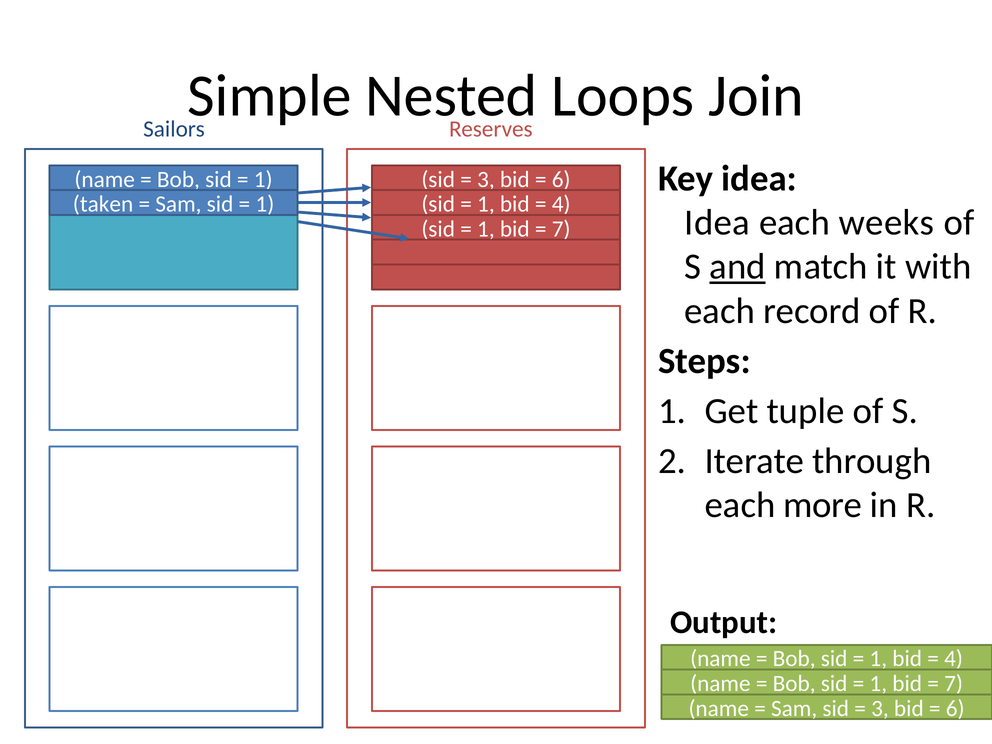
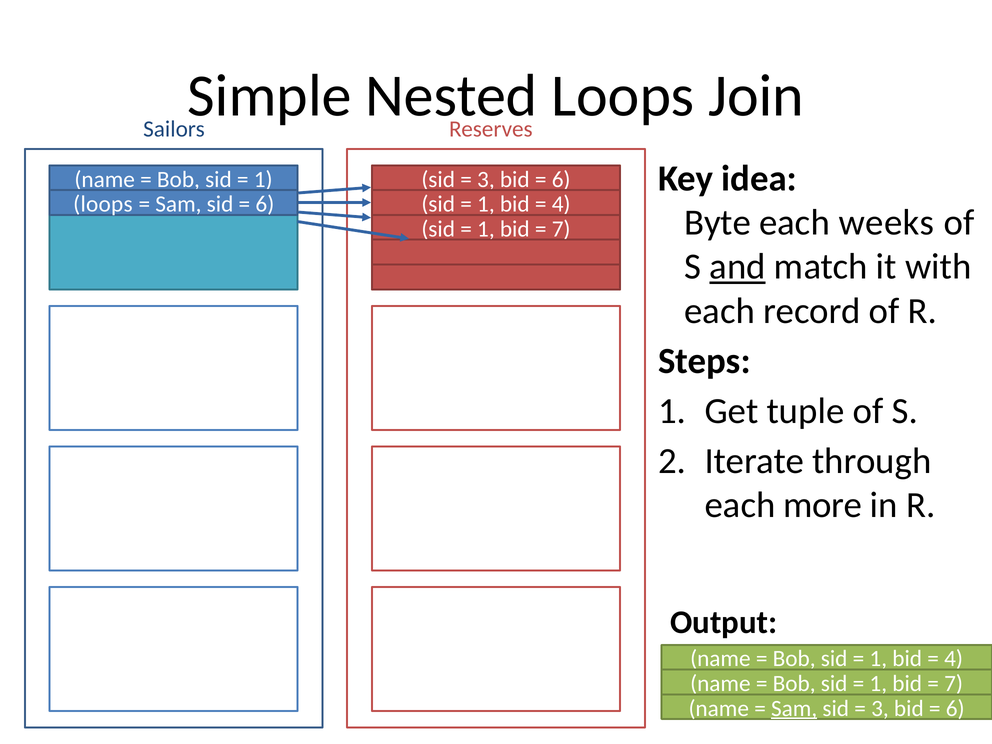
taken: taken -> loops (103, 204)
1: 1 -> 6 (265, 204)
Idea: Idea -> Byte (718, 223)
Sam underline: none -> present (794, 708)
